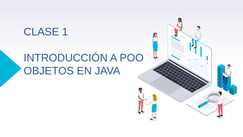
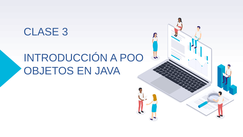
1: 1 -> 3 (65, 32)
